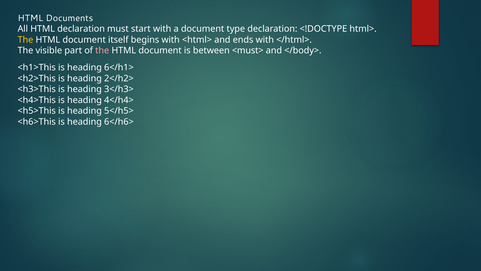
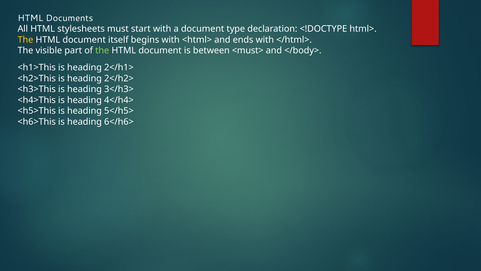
HTML declaration: declaration -> stylesheets (81, 29)
the colour: pink -> light green (102, 51)
6</h1>: 6</h1> -> 2</h1> (119, 67)
